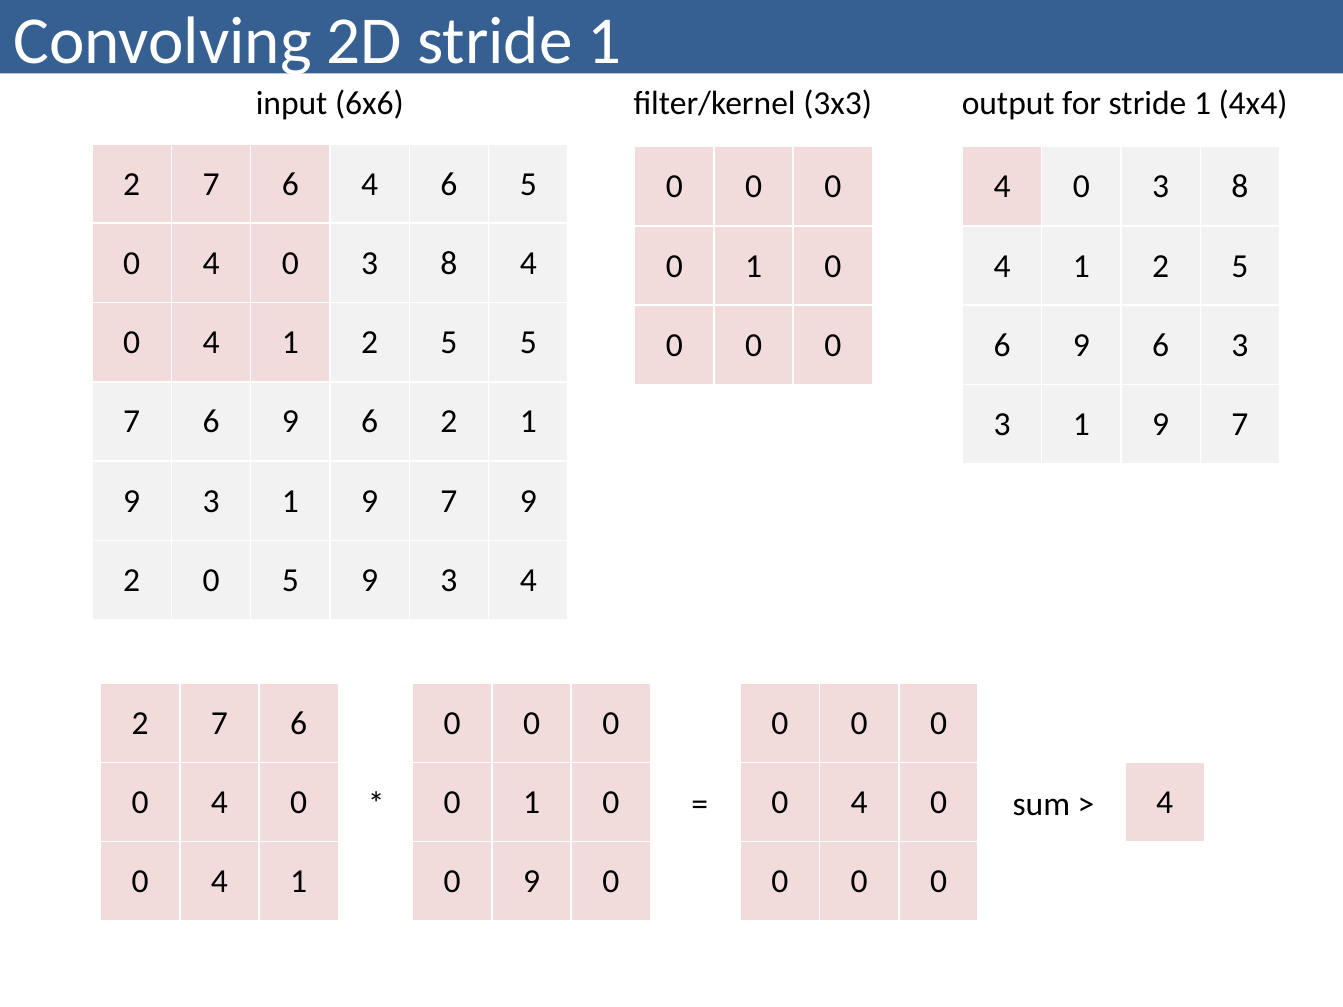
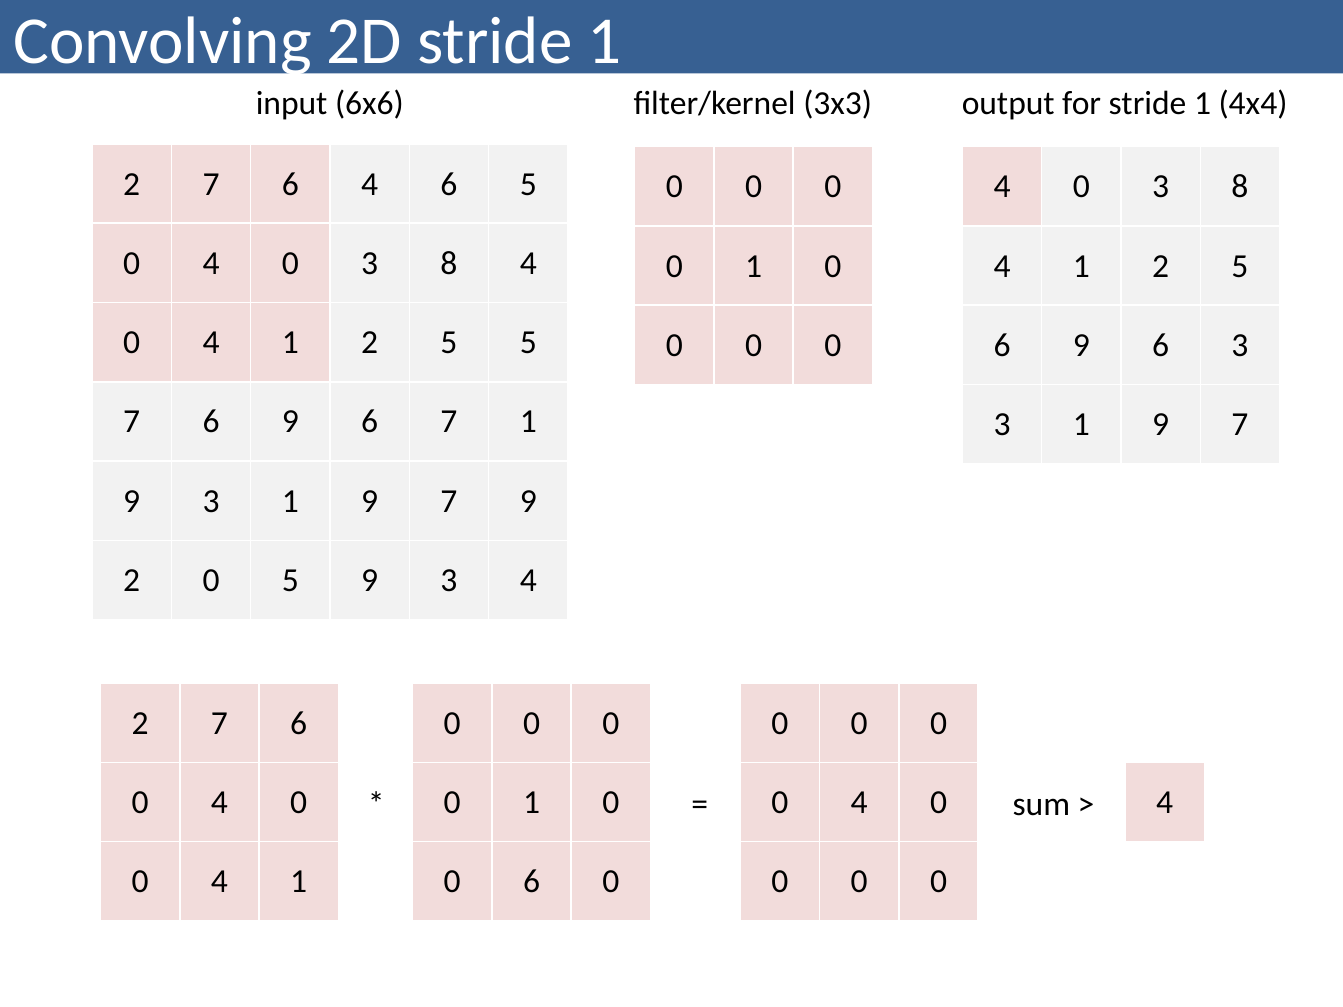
6 2: 2 -> 7 (449, 422)
0 9: 9 -> 6 (532, 882)
